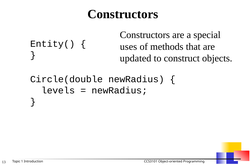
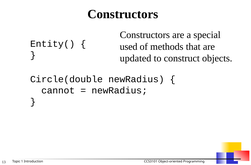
uses: uses -> used (129, 47)
levels: levels -> cannot (58, 90)
